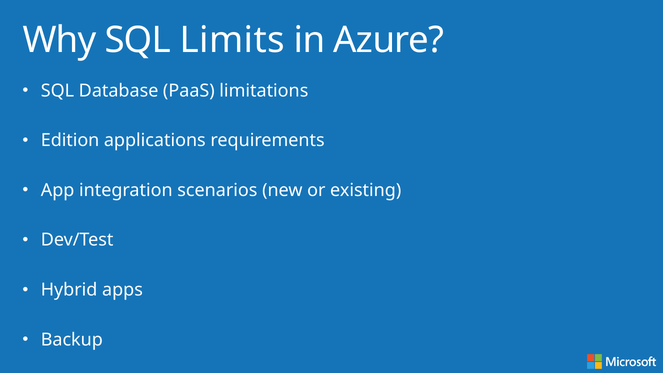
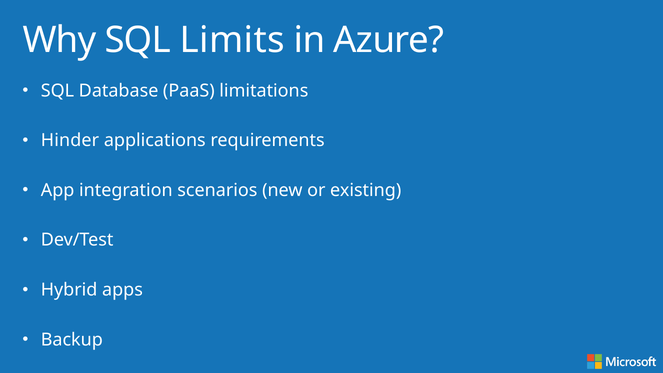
Edition: Edition -> Hinder (70, 140)
